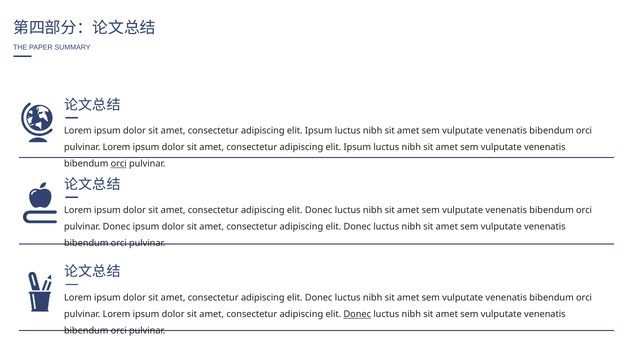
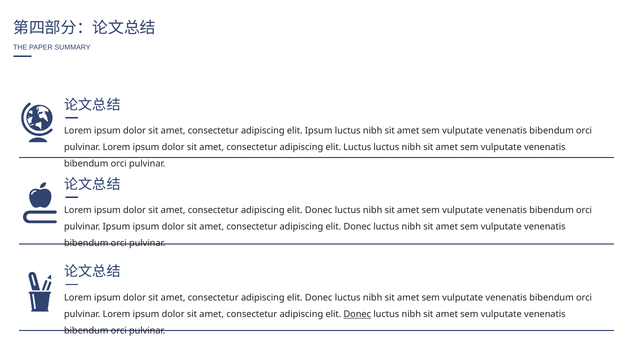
Ipsum: Ipsum -> Luctus (357, 147)
orci underline: present -> none (119, 164)
pulvinar Donec: Donec -> Ipsum (116, 227)
